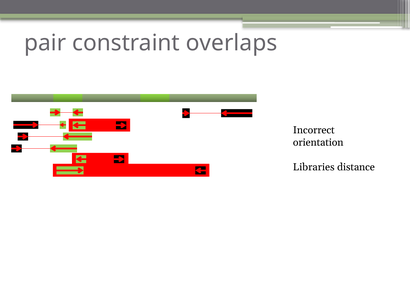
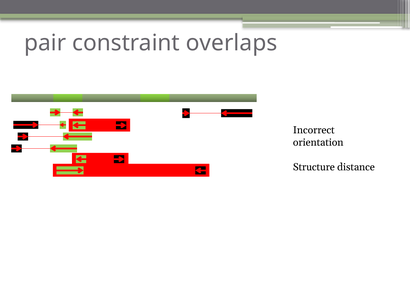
Libraries: Libraries -> Structure (314, 167)
